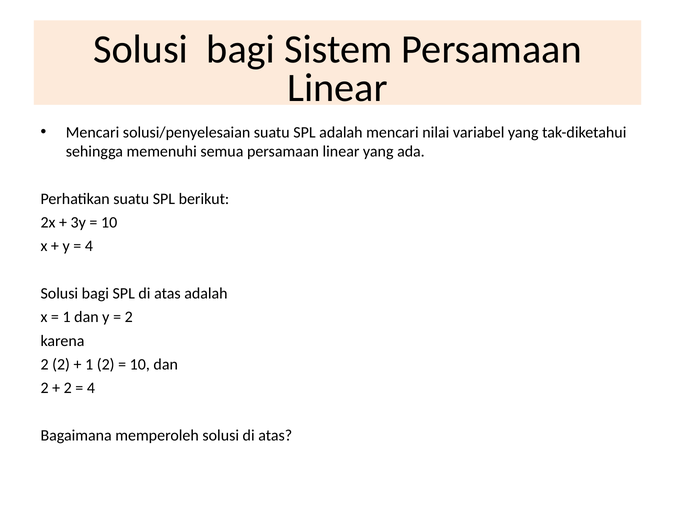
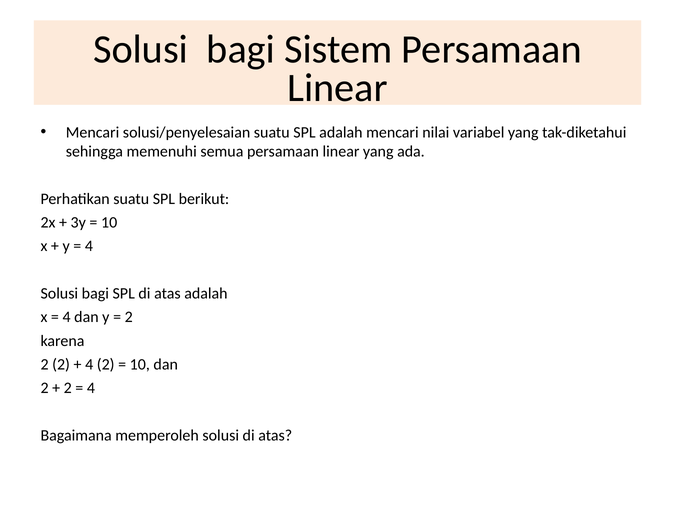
1: 1 -> 4 (67, 317)
1: 1 -> 4 (89, 364)
